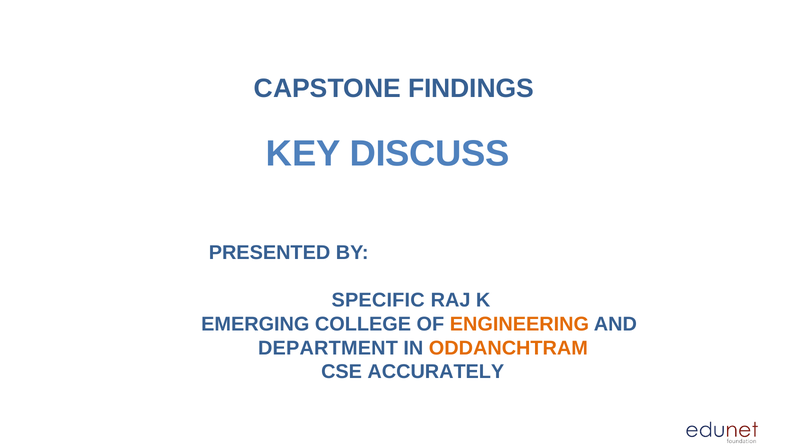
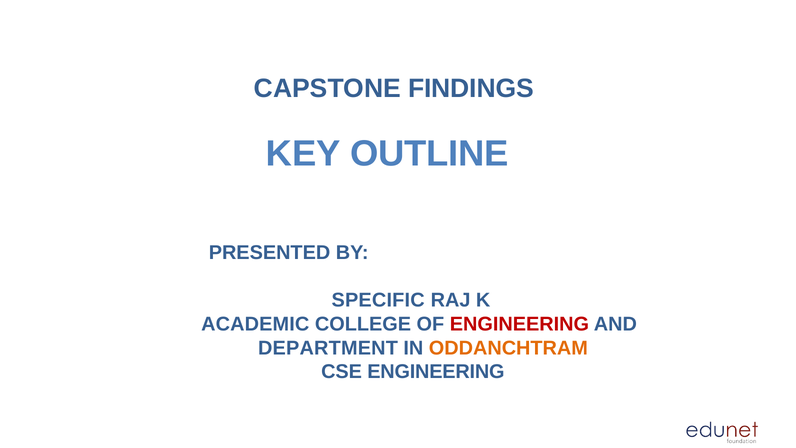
DISCUSS: DISCUSS -> OUTLINE (429, 153)
EMERGING: EMERGING -> ACADEMIC (255, 324)
ENGINEERING colour: orange -> red (519, 324)
CSE ACCURATELY: ACCURATELY -> ENGINEERING (436, 372)
